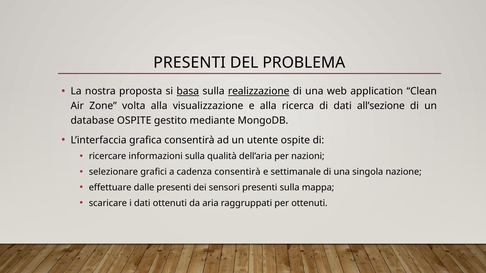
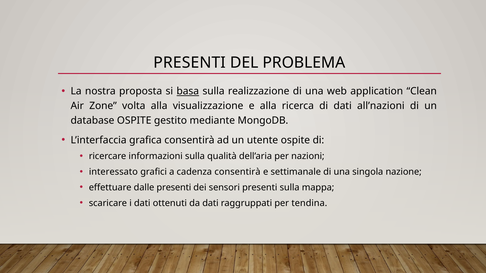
realizzazione underline: present -> none (259, 91)
all’sezione: all’sezione -> all’nazioni (381, 106)
selezionare: selezionare -> interessato (113, 172)
da aria: aria -> dati (210, 203)
per ottenuti: ottenuti -> tendina (309, 203)
